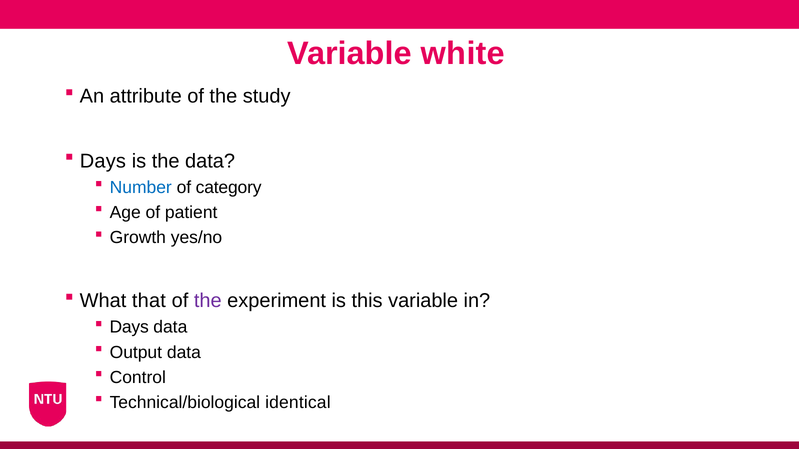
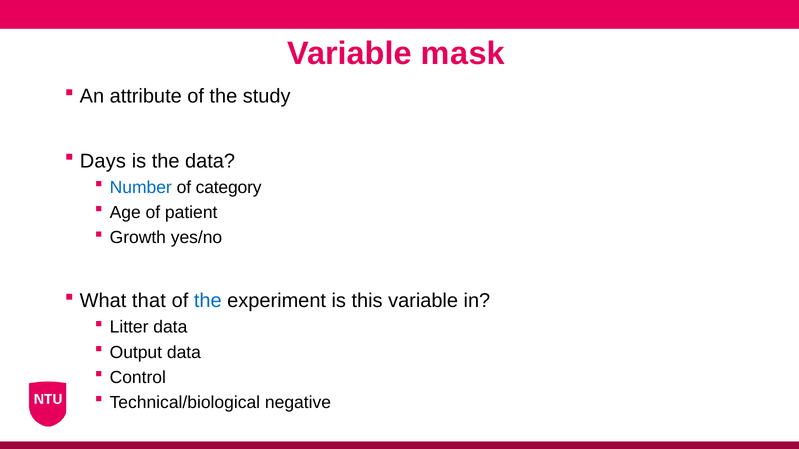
white: white -> mask (463, 54)
the colour: purple -> blue (208, 301)
Days: Days -> Litter (129, 328)
identical: identical -> negative (298, 403)
